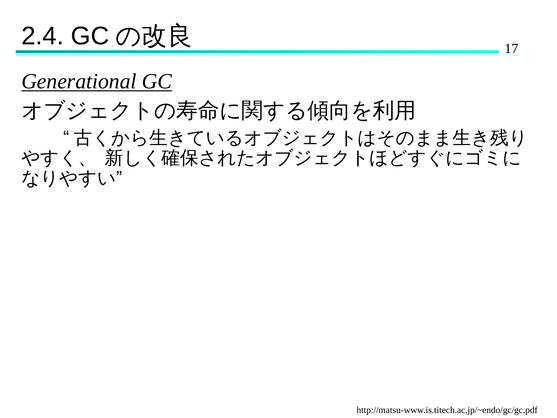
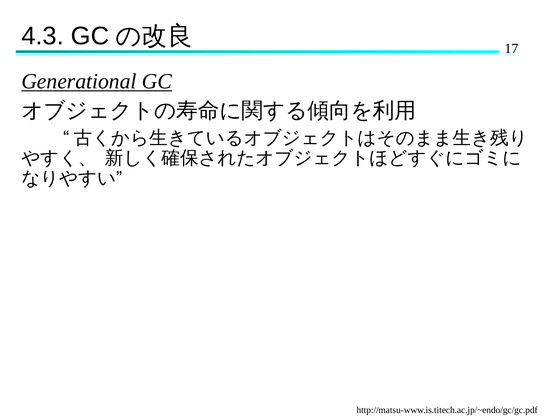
2.4: 2.4 -> 4.3 (43, 36)
